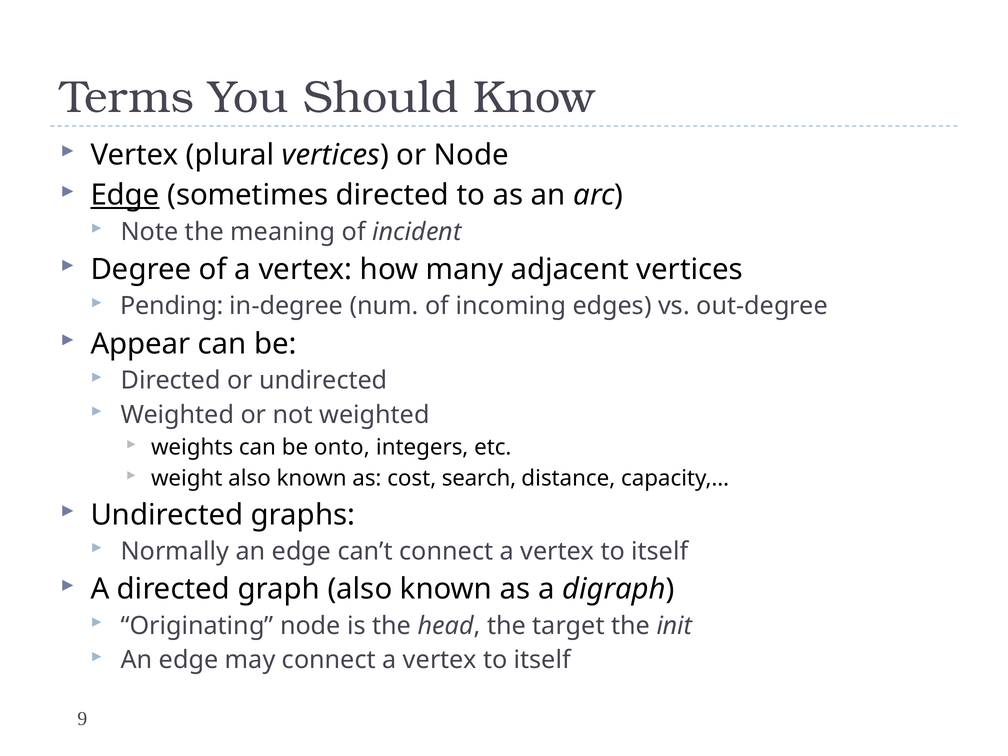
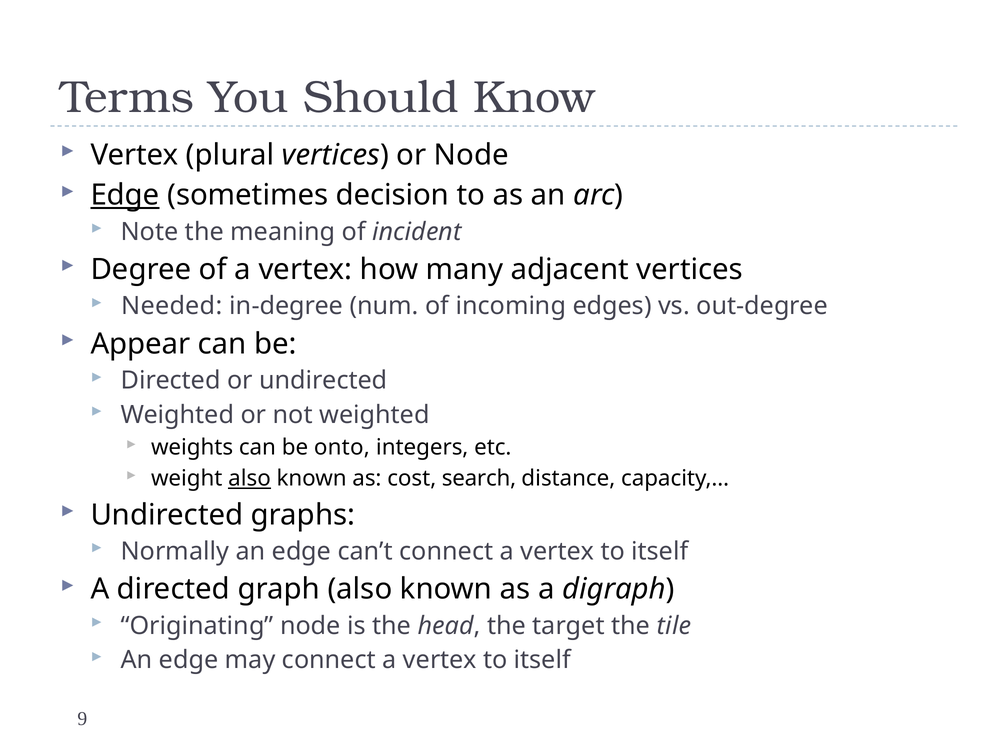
sometimes directed: directed -> decision (392, 195)
Pending: Pending -> Needed (172, 306)
also underline: none -> present (250, 479)
init: init -> tile (674, 626)
